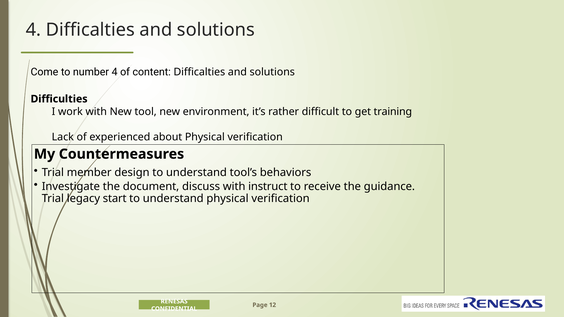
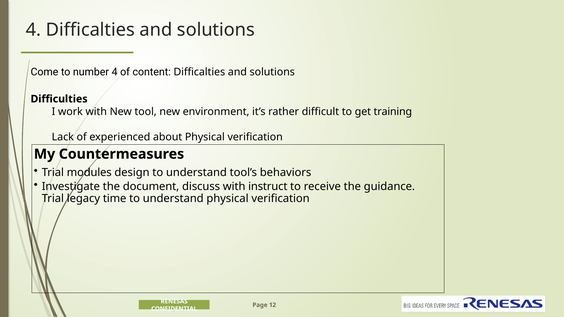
member: member -> modules (89, 173)
start: start -> time (115, 199)
